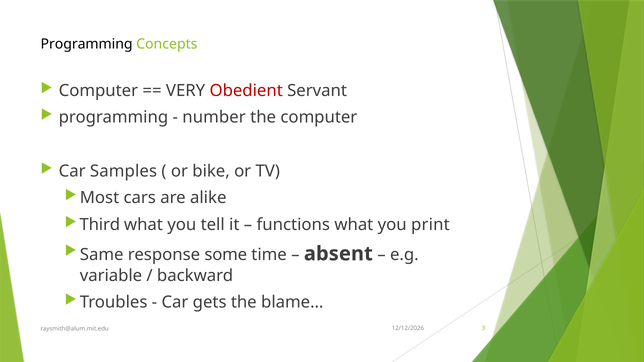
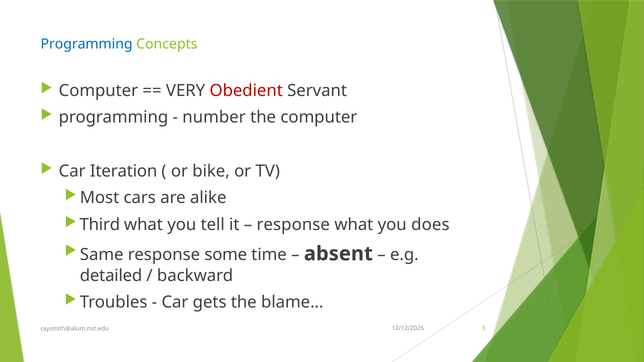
Programming colour: black -> blue (87, 44)
Samples: Samples -> Iteration (124, 171)
functions: functions -> response (293, 225)
print: print -> does (430, 225)
variable: variable -> detailed (111, 276)
